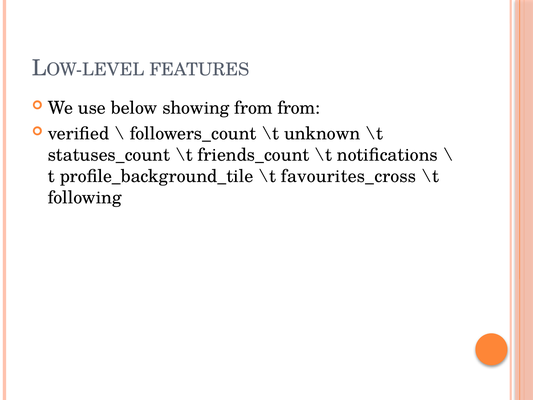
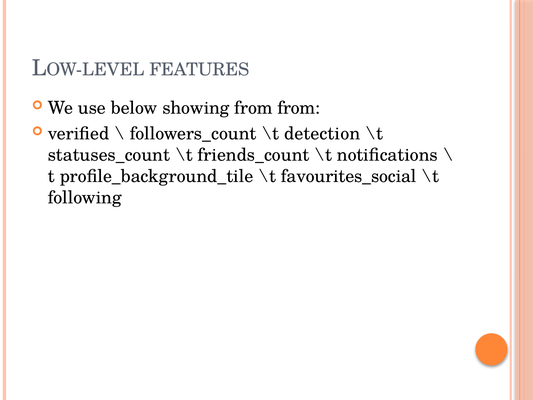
unknown: unknown -> detection (322, 134)
favourites_cross: favourites_cross -> favourites_social (349, 176)
